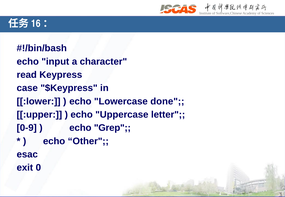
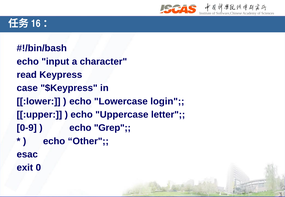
done: done -> login (167, 101)
